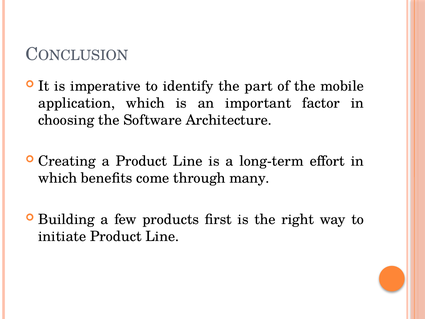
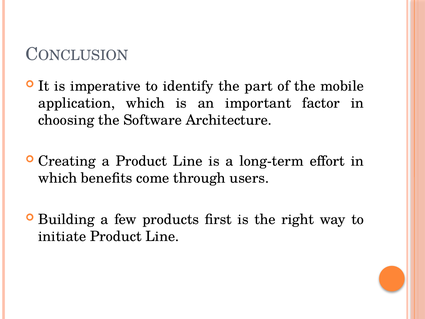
many: many -> users (249, 178)
